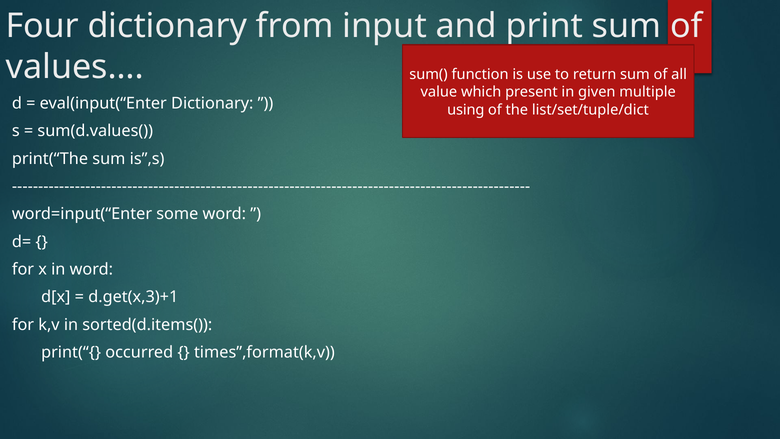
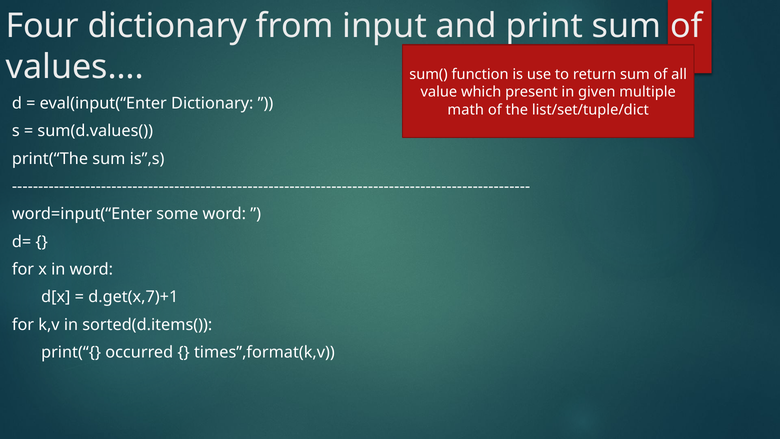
using: using -> math (466, 110)
d.get(x,3)+1: d.get(x,3)+1 -> d.get(x,7)+1 (133, 297)
